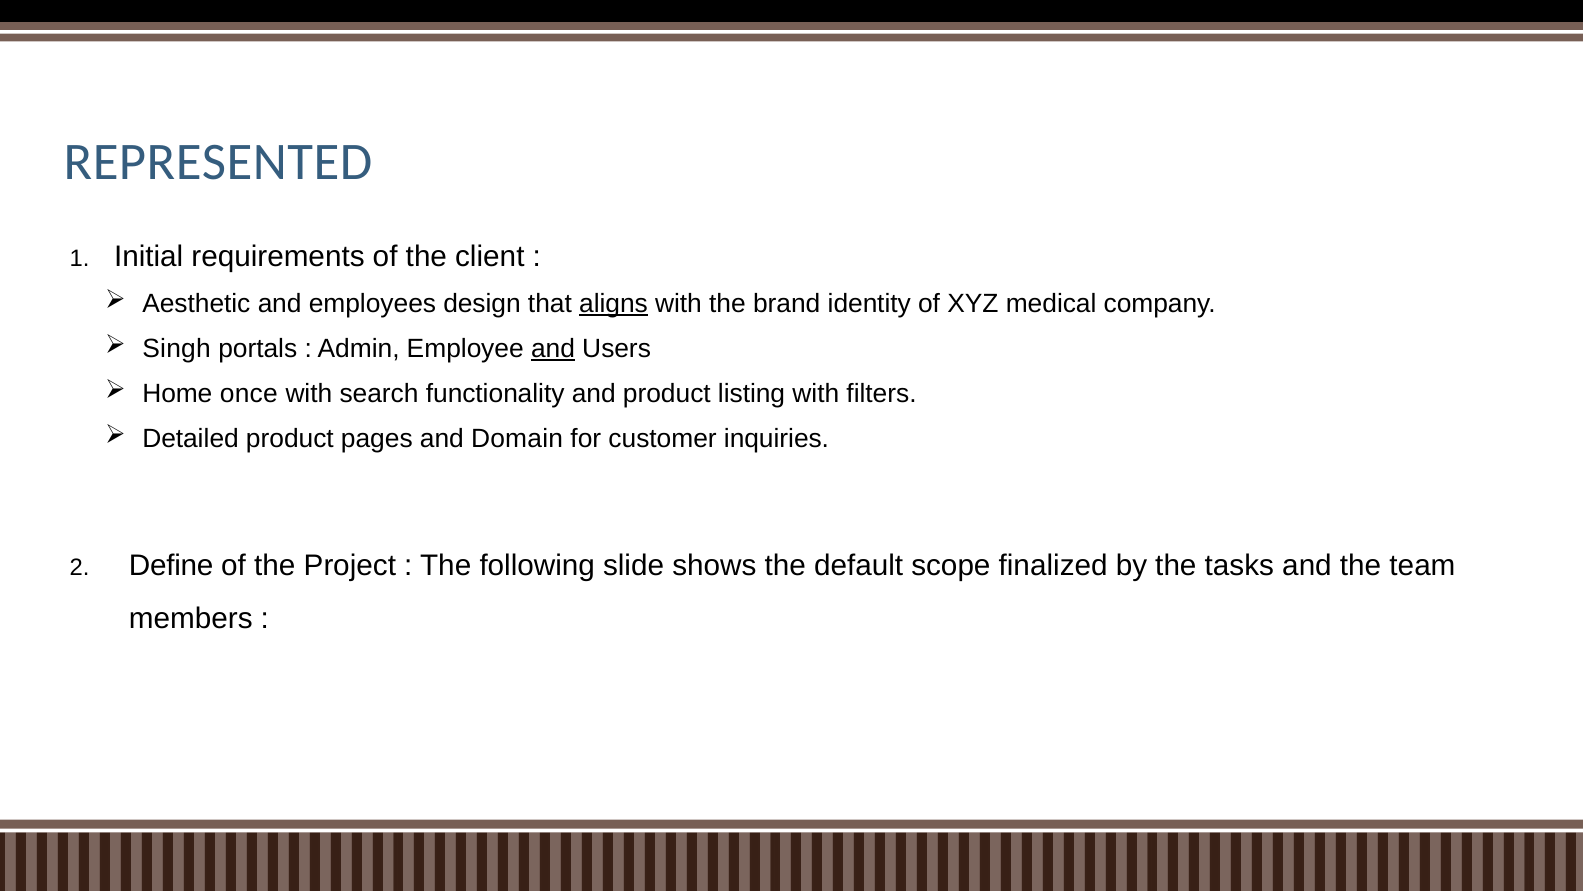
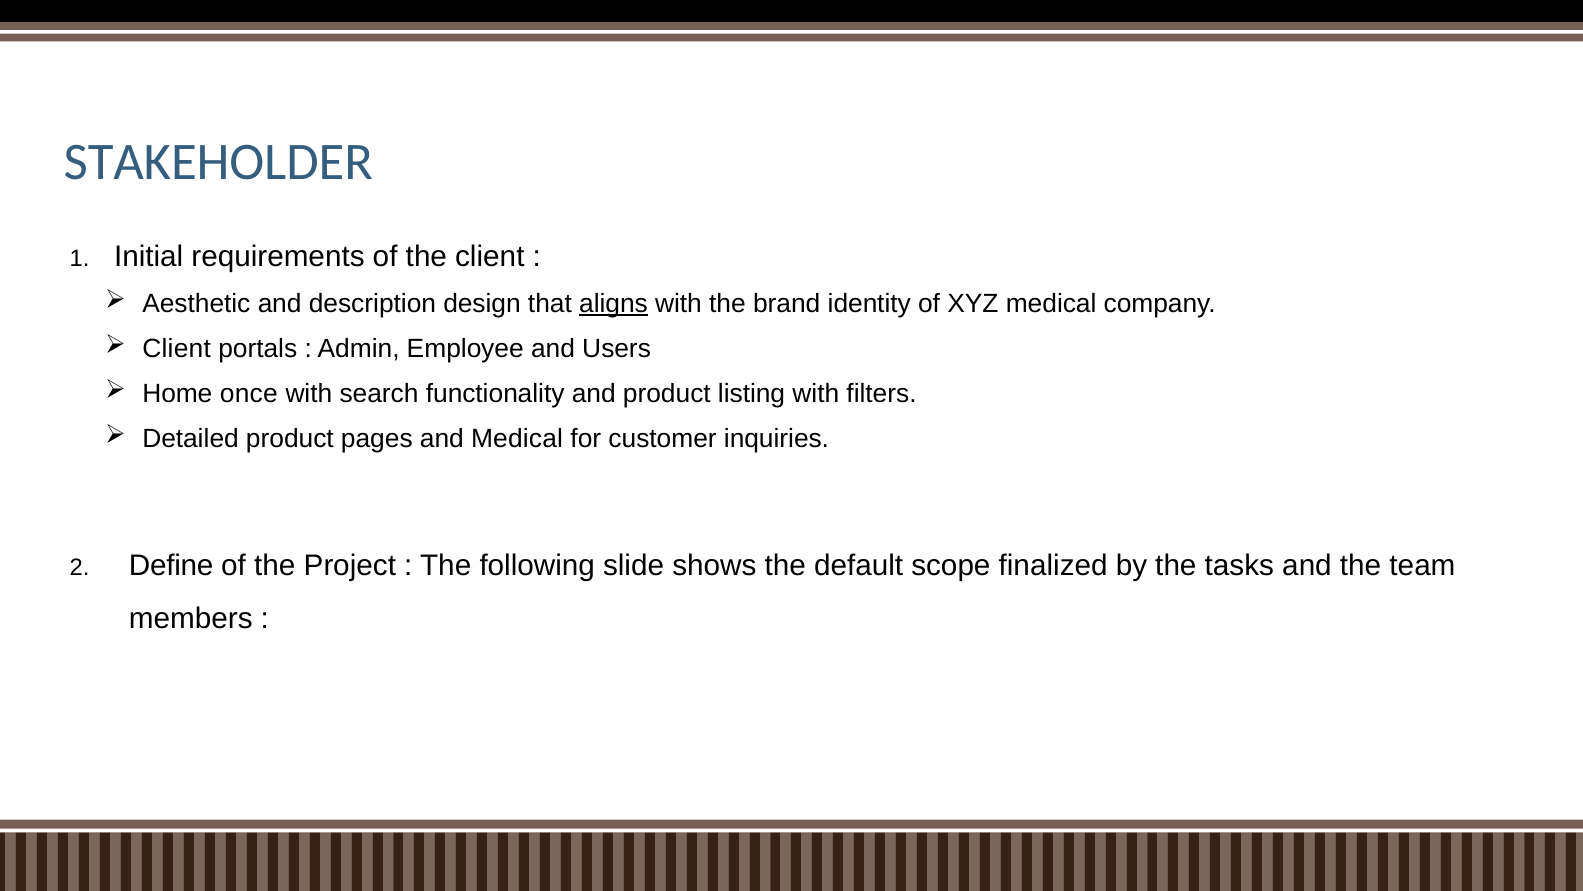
REPRESENTED: REPRESENTED -> STAKEHOLDER (218, 162)
employees: employees -> description (372, 304)
Singh: Singh -> Client (177, 348)
and underline: present -> none (553, 348)
and Domain: Domain -> Medical (517, 438)
